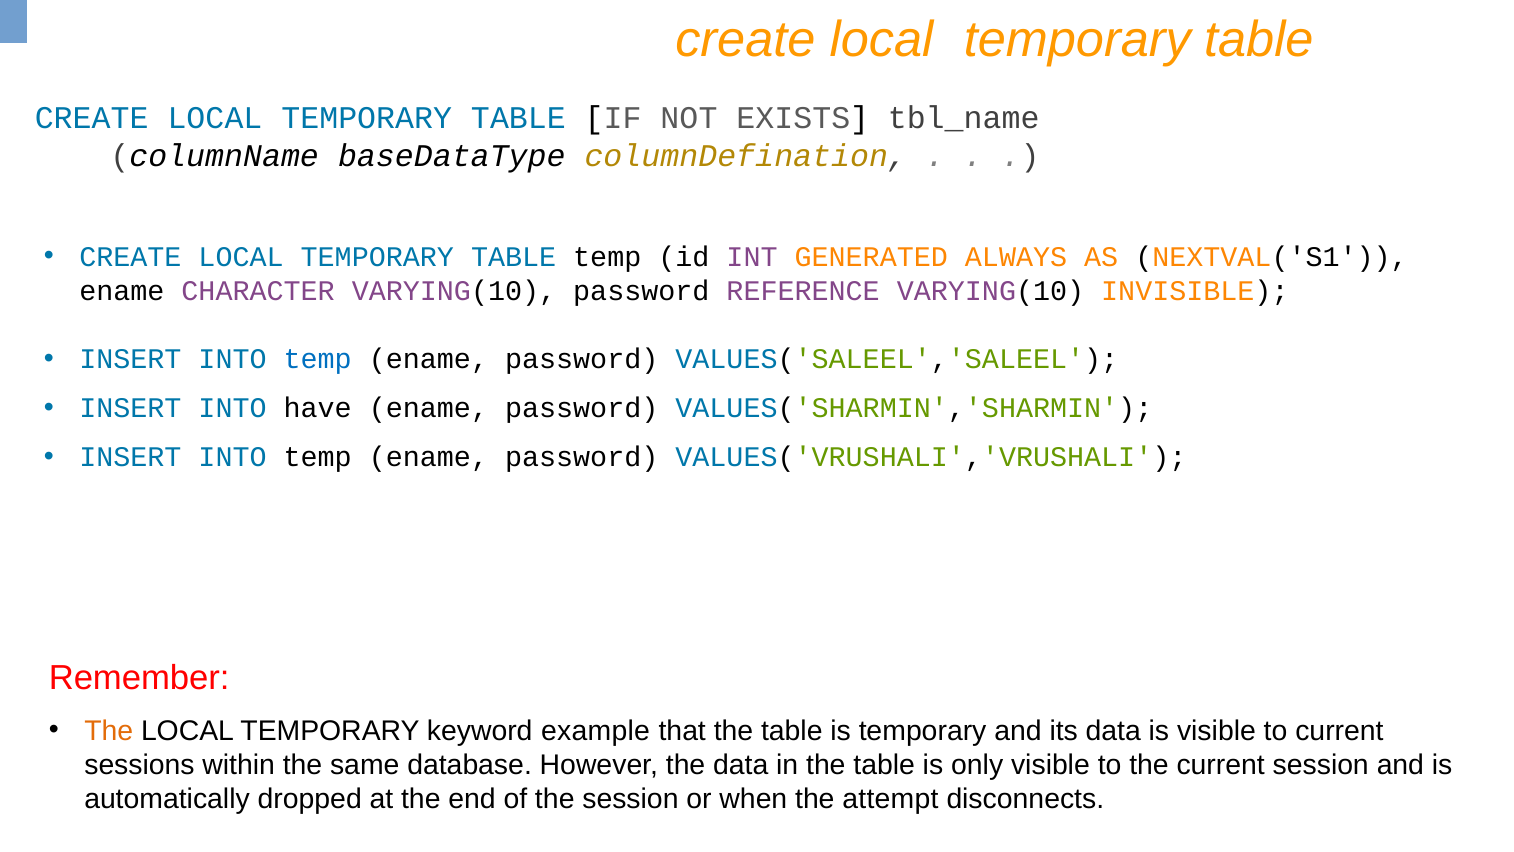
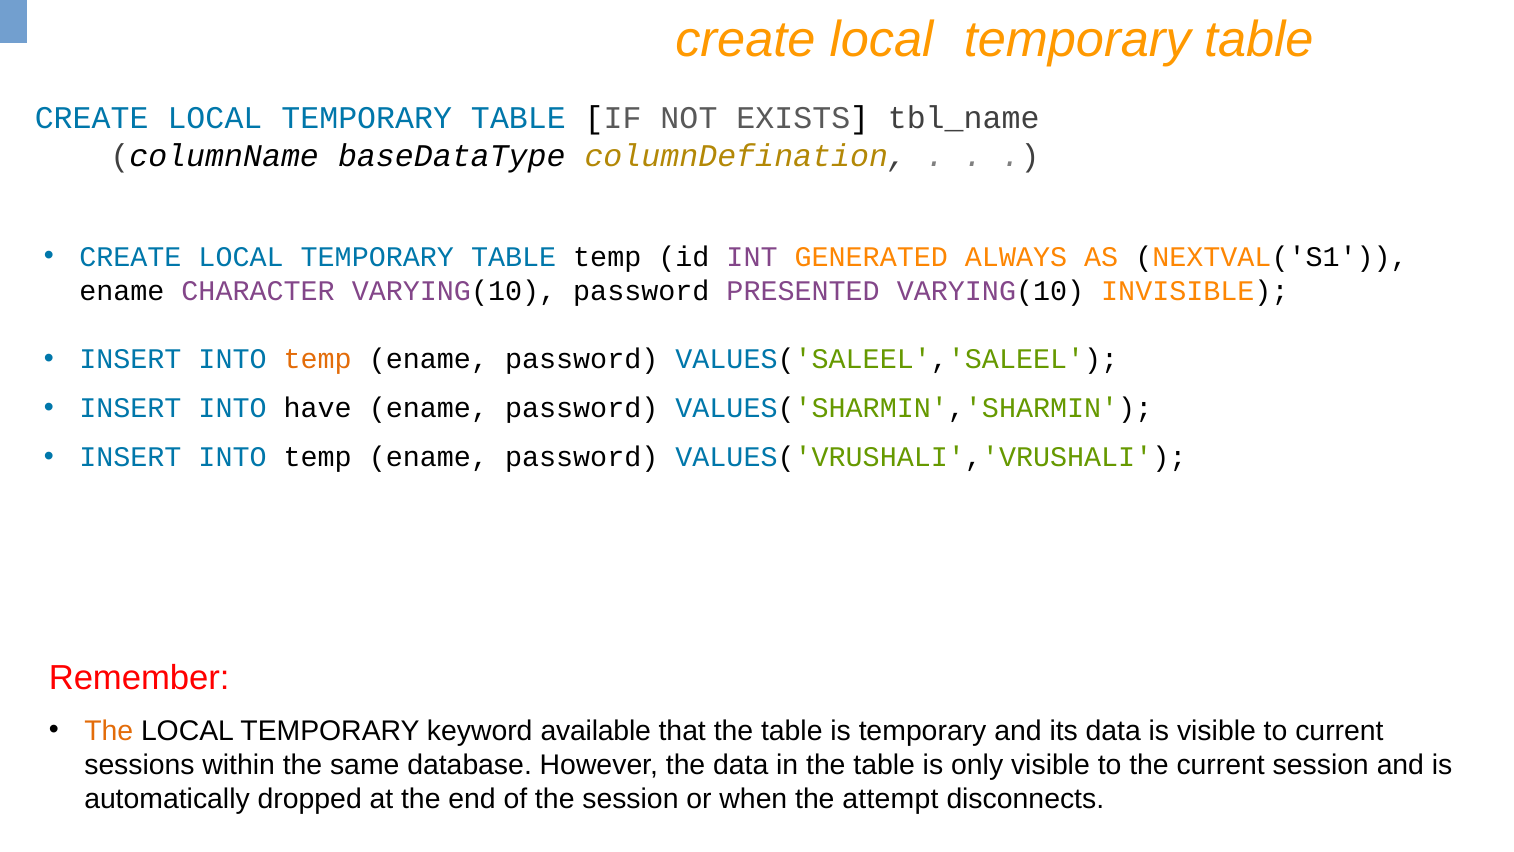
REFERENCE: REFERENCE -> PRESENTED (803, 291)
temp colour: blue -> orange (318, 359)
example: example -> available (596, 731)
